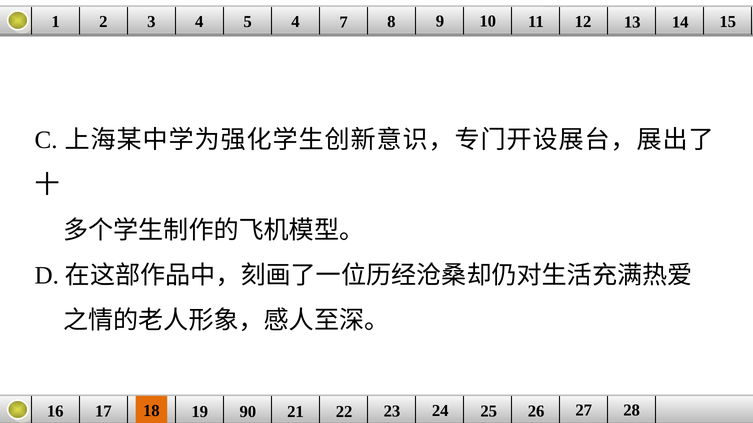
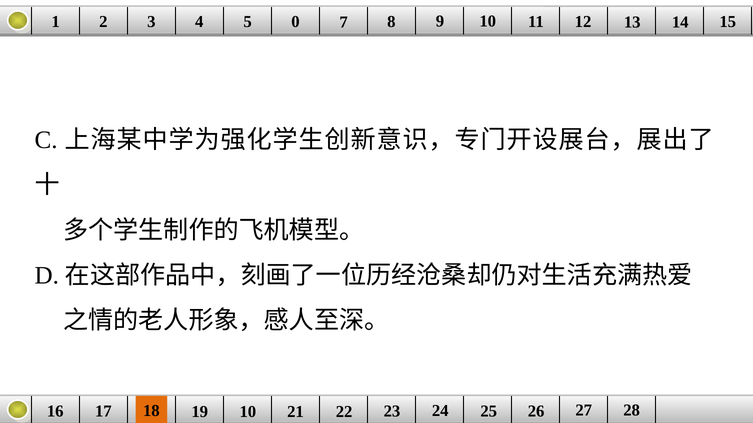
5 4: 4 -> 0 (296, 22)
19 90: 90 -> 10 (248, 412)
